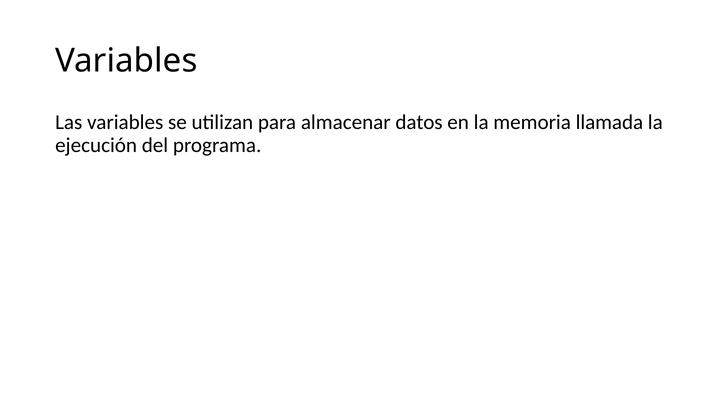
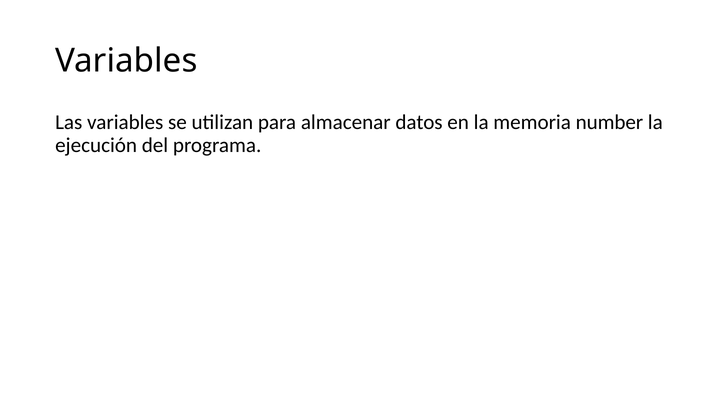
llamada: llamada -> number (609, 122)
